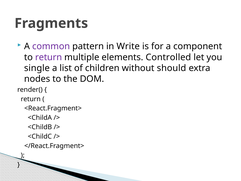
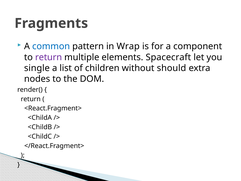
common colour: purple -> blue (51, 46)
Write: Write -> Wrap (128, 46)
Controlled: Controlled -> Spacecraft (168, 57)
